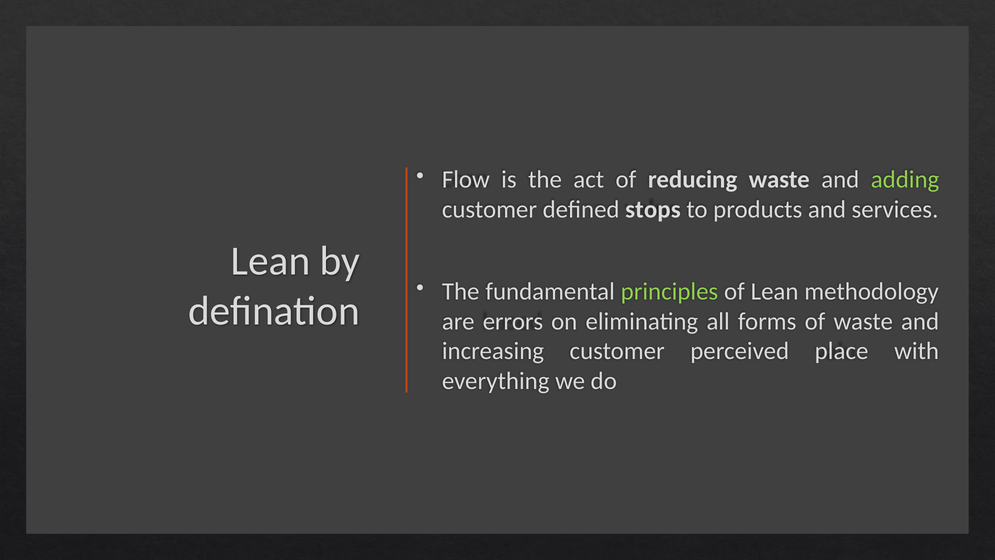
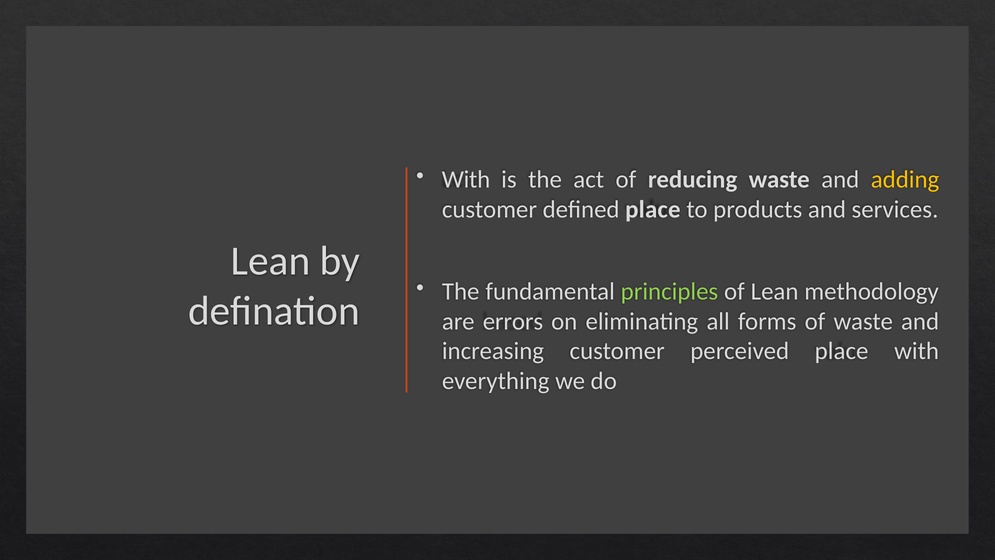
Flow: Flow -> With (466, 179)
adding colour: light green -> yellow (905, 179)
defined stops: stops -> place (653, 209)
